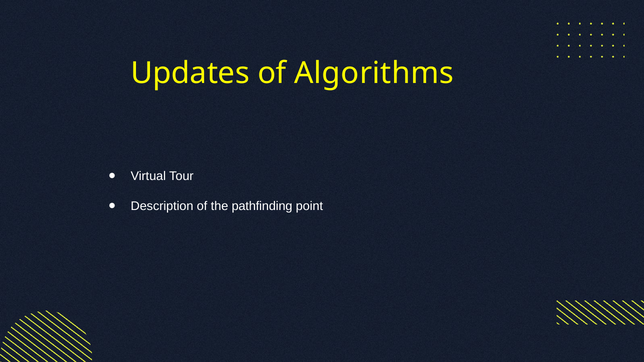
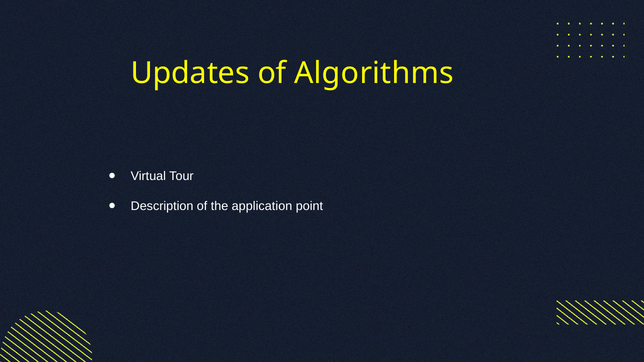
pathfinding: pathfinding -> application (262, 206)
